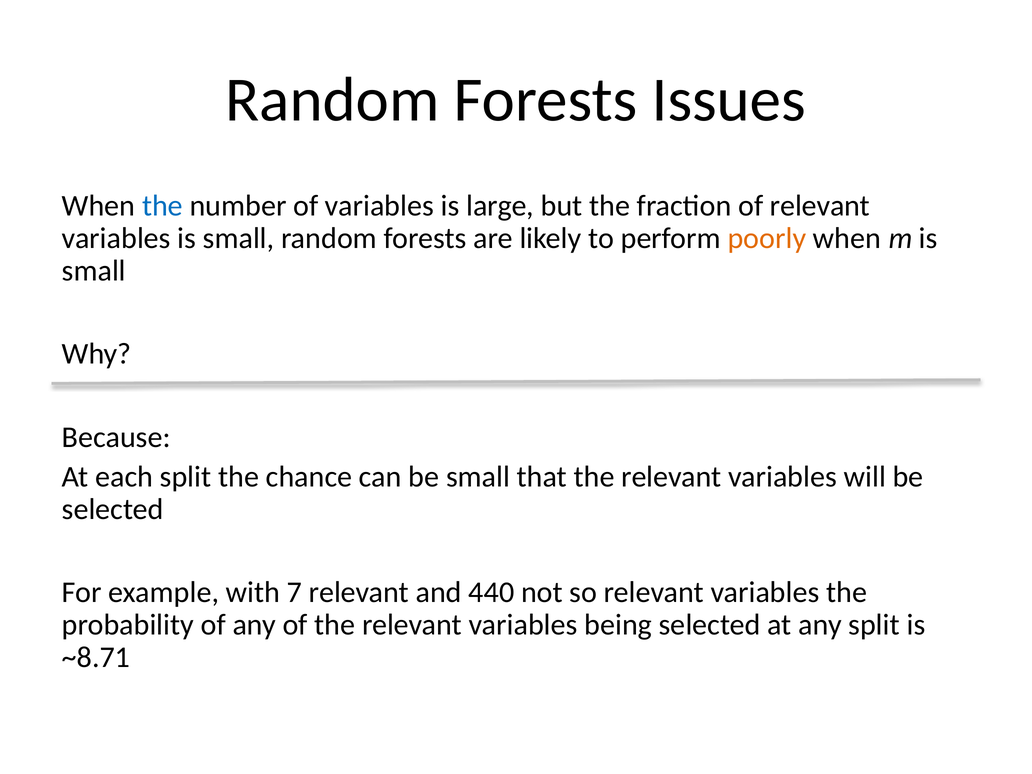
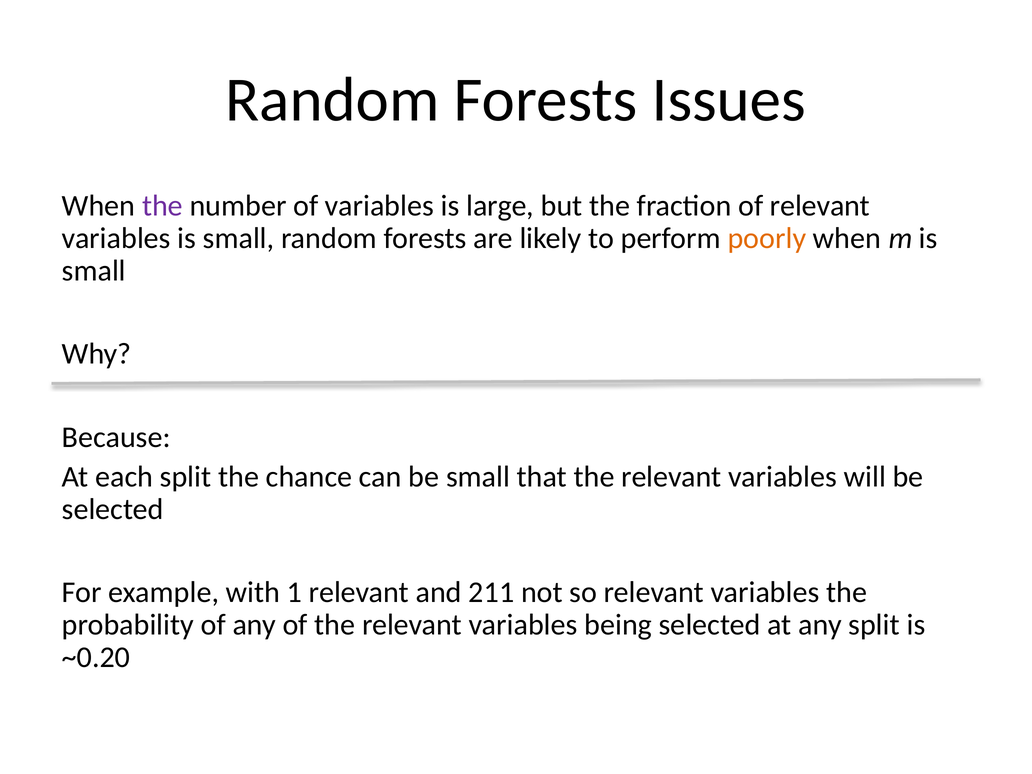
the colour: blue -> purple (162, 206)
7: 7 -> 1 (295, 592)
440: 440 -> 211 (491, 592)
~8.71: ~8.71 -> ~0.20 (96, 657)
